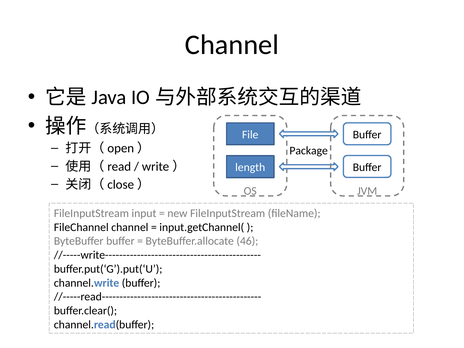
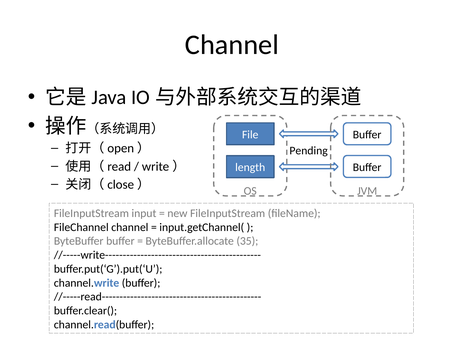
Package: Package -> Pending (309, 151)
46: 46 -> 35 (247, 241)
